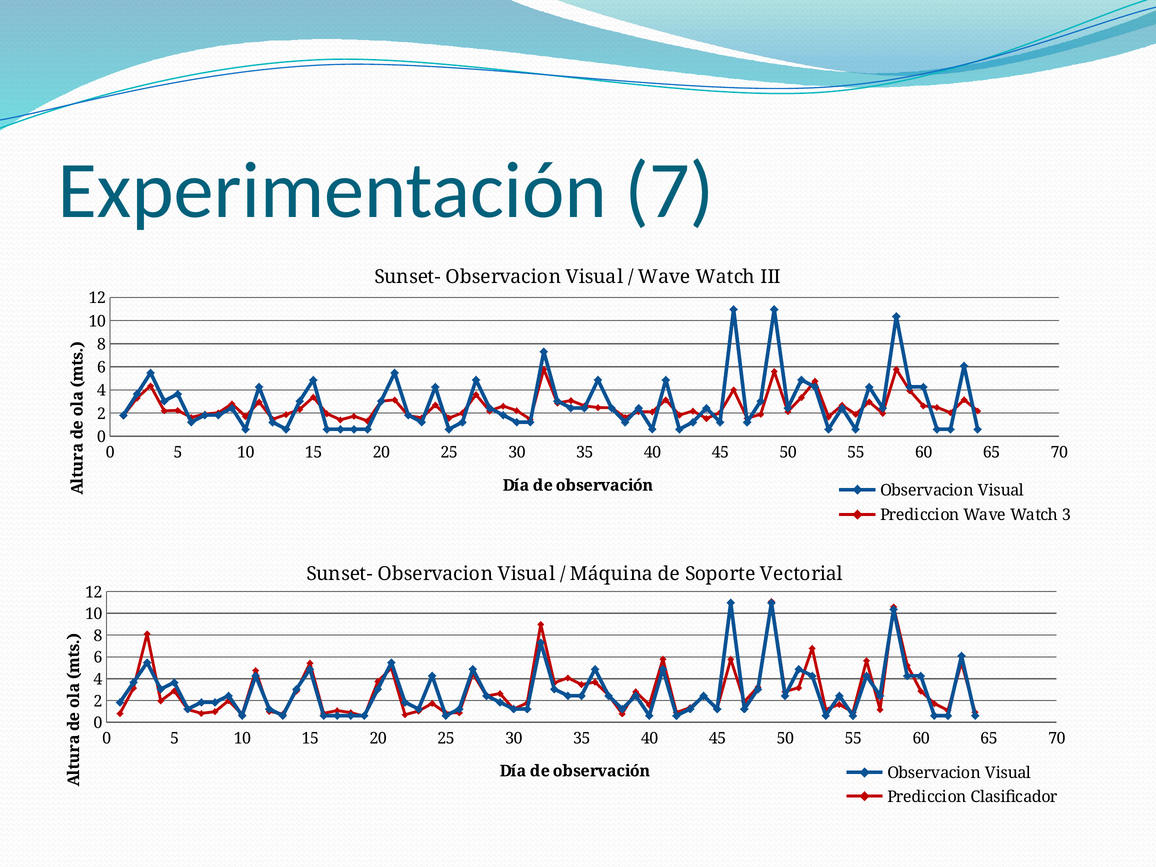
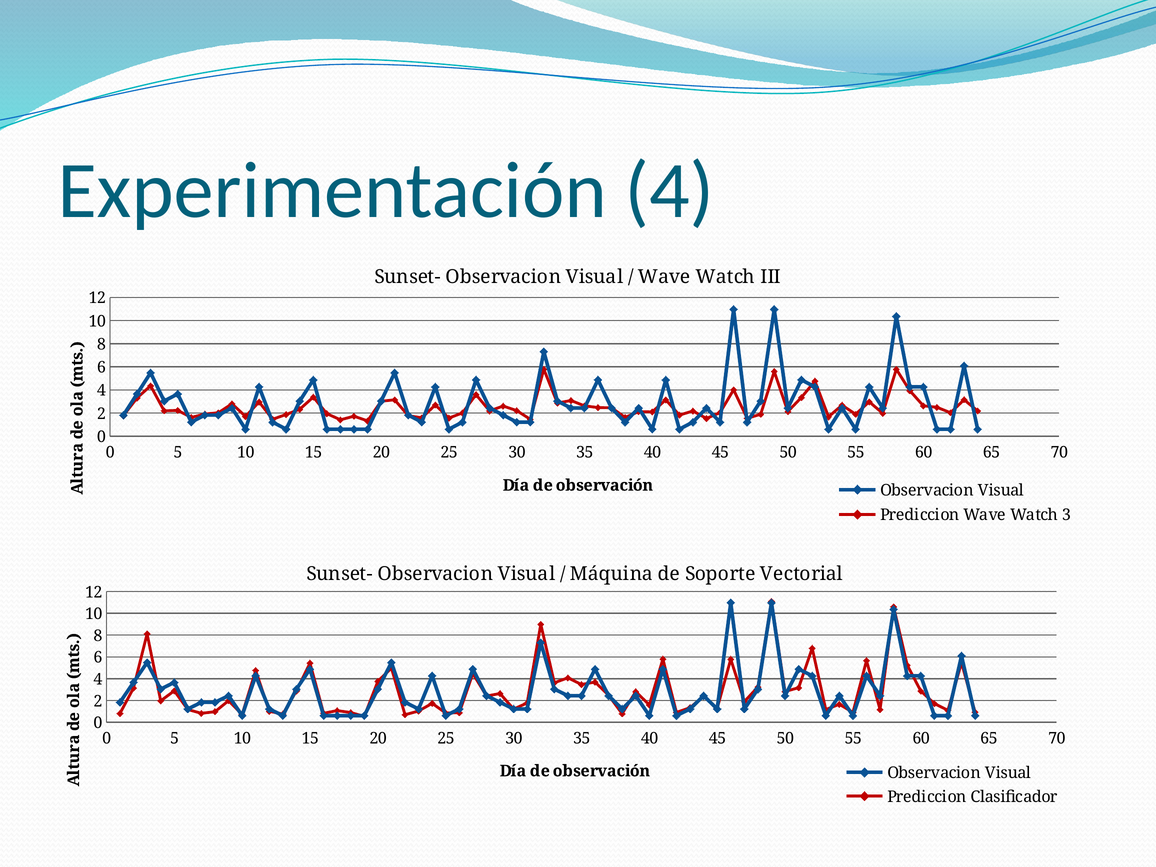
Experimentación 7: 7 -> 4 (670, 191)
